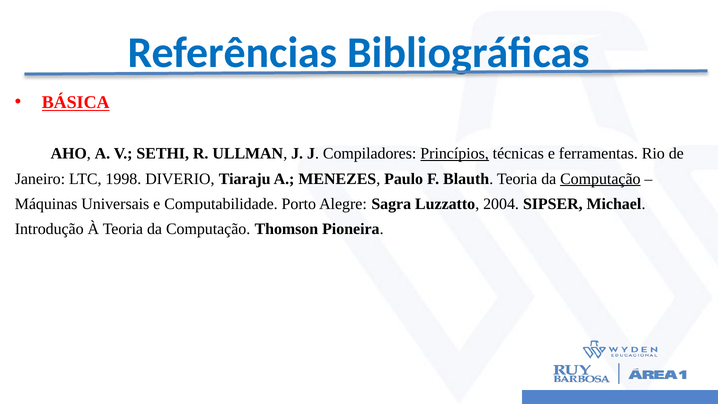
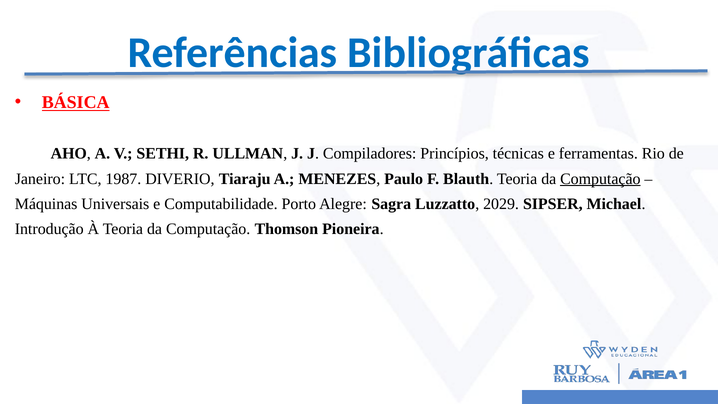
Princípios underline: present -> none (455, 154)
1998: 1998 -> 1987 (123, 179)
2004: 2004 -> 2029 (501, 204)
